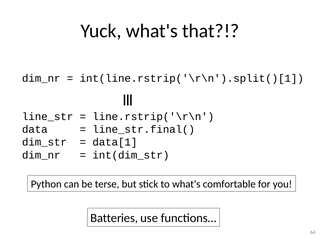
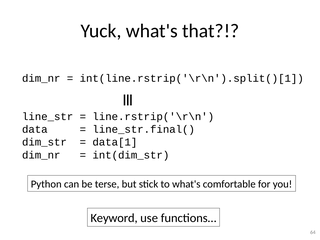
Batteries: Batteries -> Keyword (114, 218)
